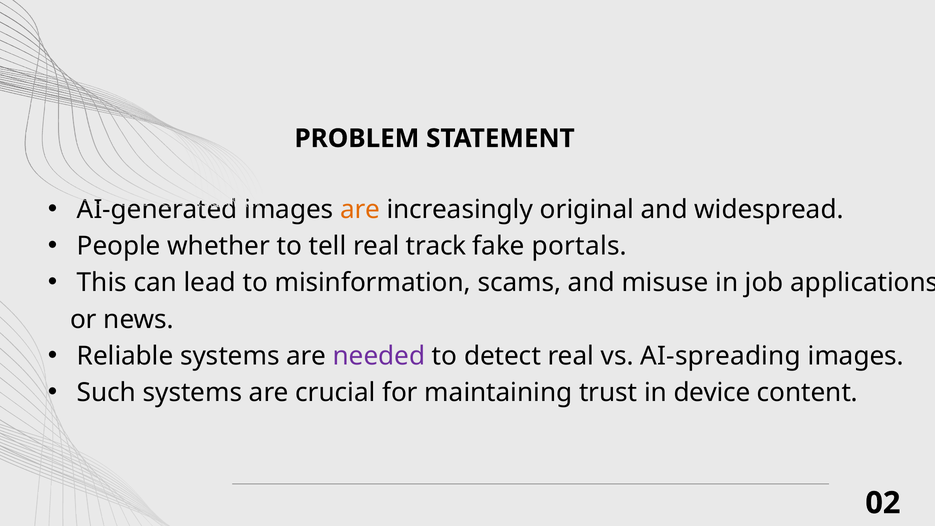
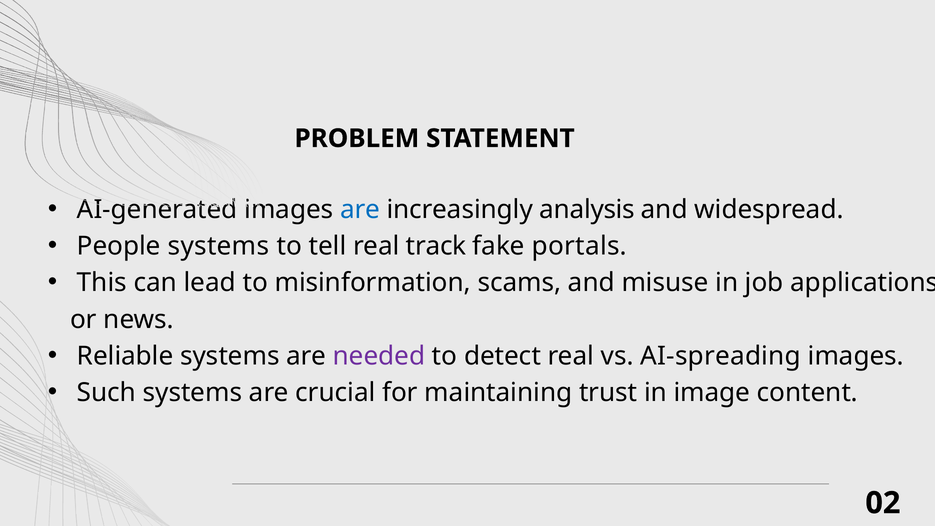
are colour: orange -> blue (360, 210)
original: original -> analysis (587, 210)
People whether: whether -> systems (219, 246)
device: device -> image (712, 393)
